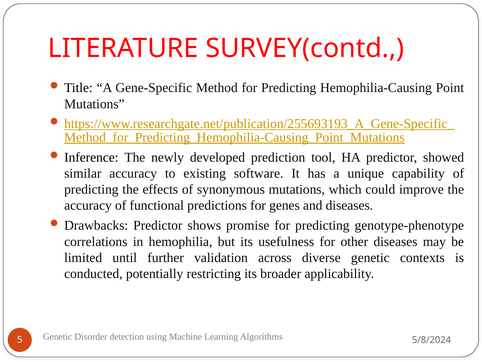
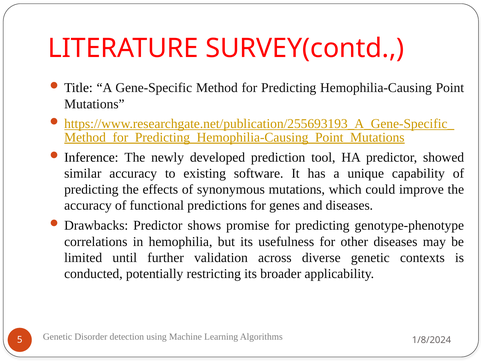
5/8/2024: 5/8/2024 -> 1/8/2024 (432, 340)
